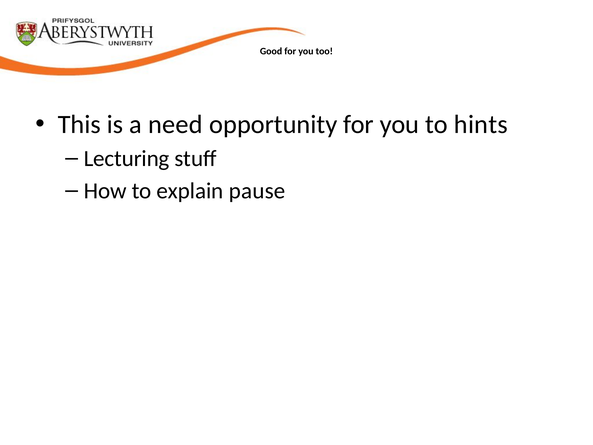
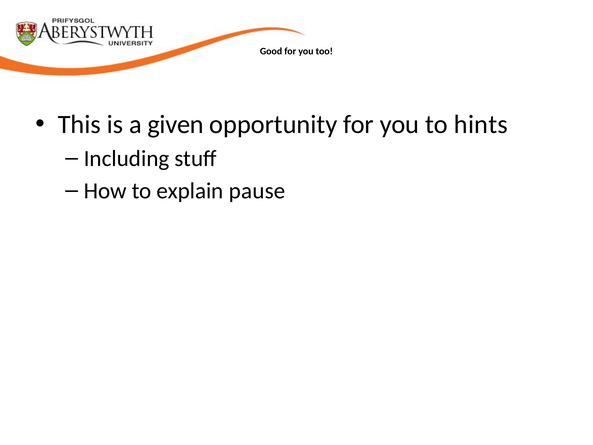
need: need -> given (176, 124)
Lecturing: Lecturing -> Including (127, 158)
